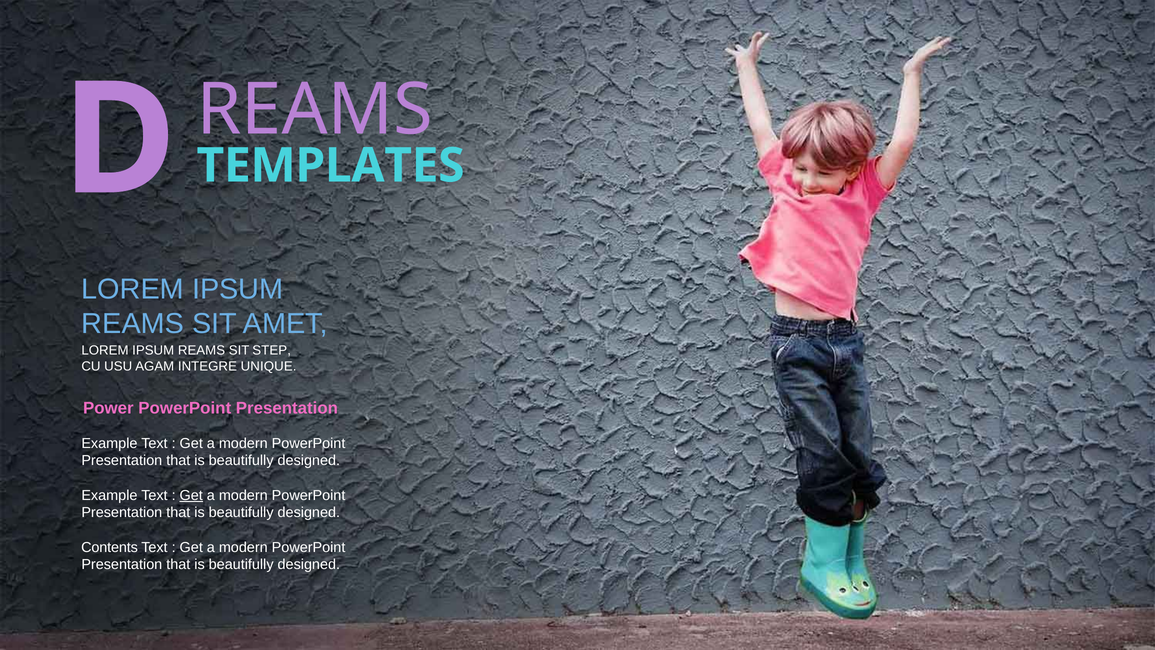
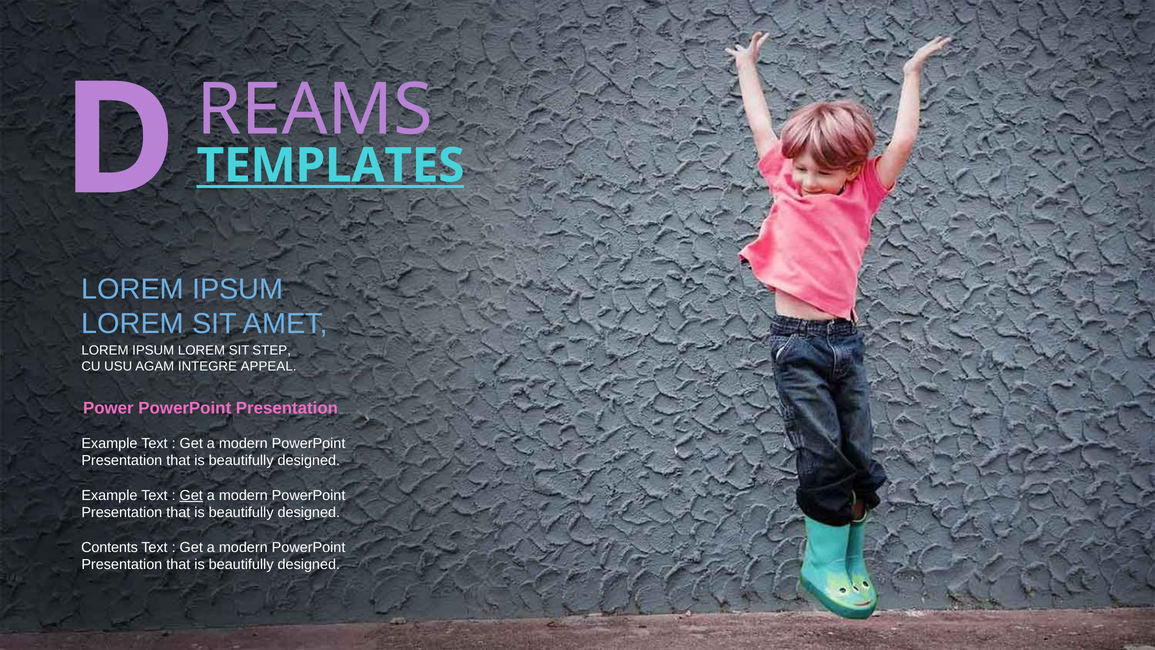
TEMPLATES underline: none -> present (331, 166)
REAMS: REAMS -> LOREM (133, 324)
REAMS: REAMS -> LOREM (201, 350)
UNIQUE: UNIQUE -> APPEAL (269, 366)
